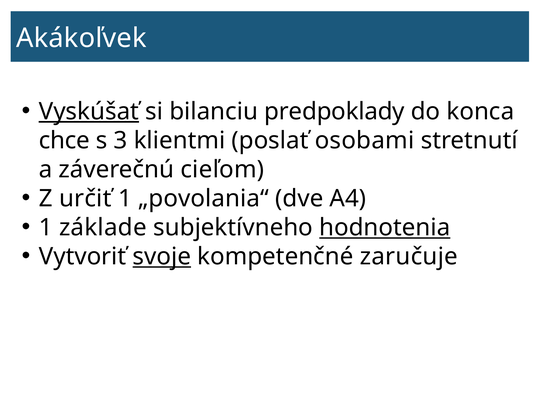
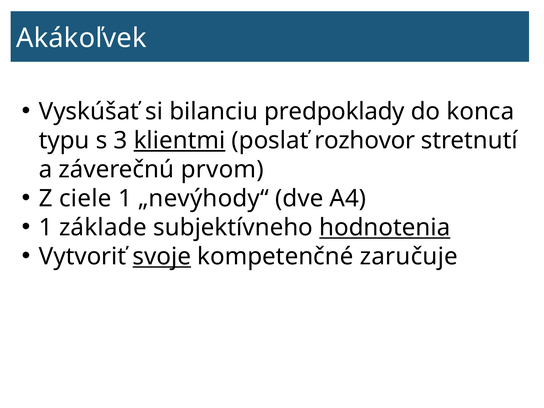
Vyskúšať underline: present -> none (89, 111)
chce: chce -> typu (64, 140)
klientmi underline: none -> present (179, 140)
osobami: osobami -> rozhovor (365, 140)
cieľom: cieľom -> prvom (222, 170)
určiť: určiť -> ciele (85, 199)
„povolania“: „povolania“ -> „nevýhody“ (204, 199)
